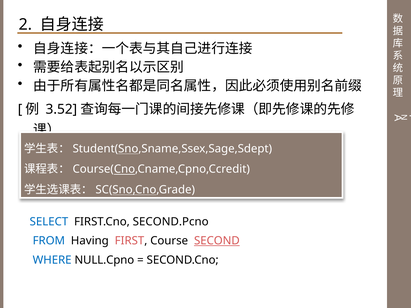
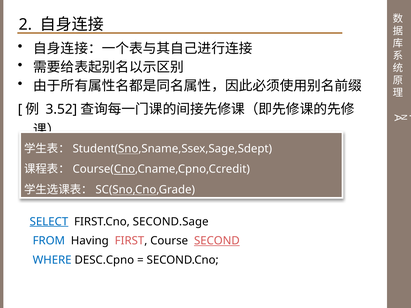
SELECT underline: none -> present (49, 222)
SECOND.Pcno: SECOND.Pcno -> SECOND.Sage (171, 222)
NULL.Cpno: NULL.Cpno -> DESC.Cpno (104, 260)
